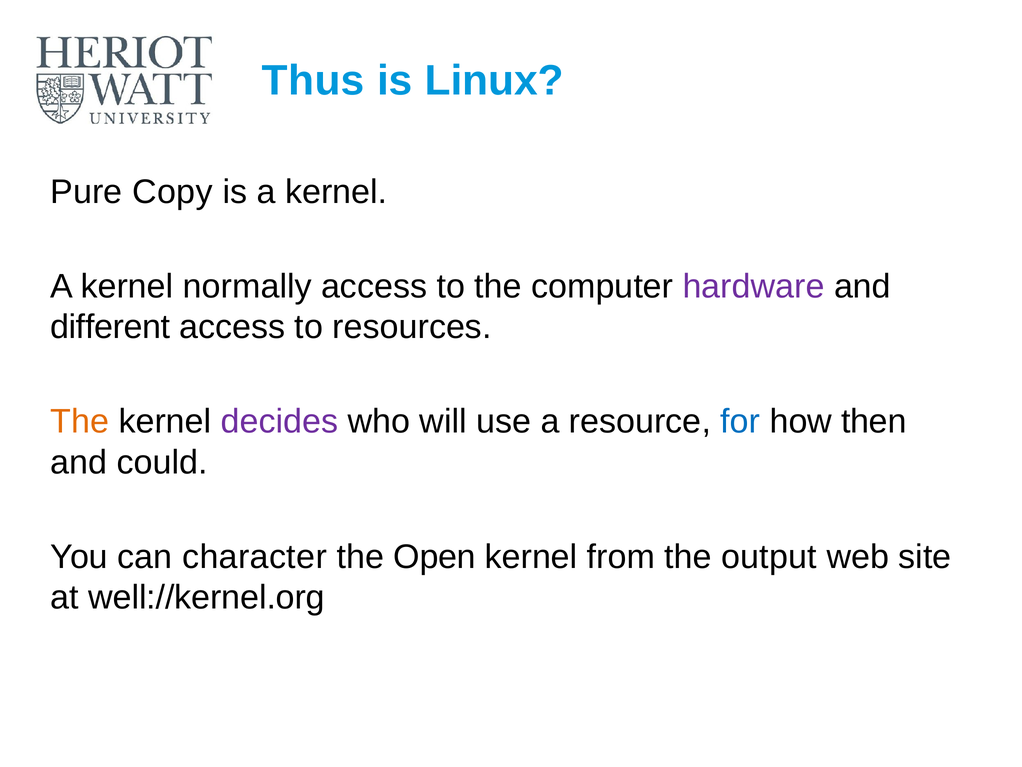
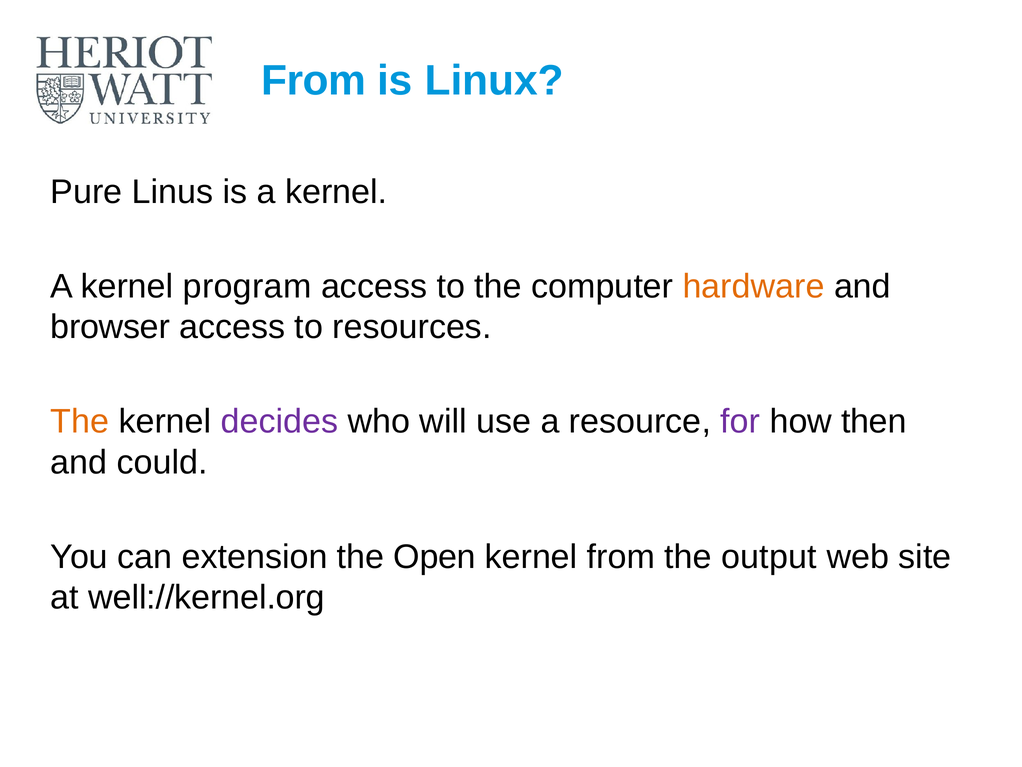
Thus: Thus -> From (314, 81)
Copy: Copy -> Linus (173, 192)
normally: normally -> program (247, 286)
hardware colour: purple -> orange (754, 286)
different: different -> browser (110, 327)
for colour: blue -> purple (740, 421)
character: character -> extension (255, 556)
